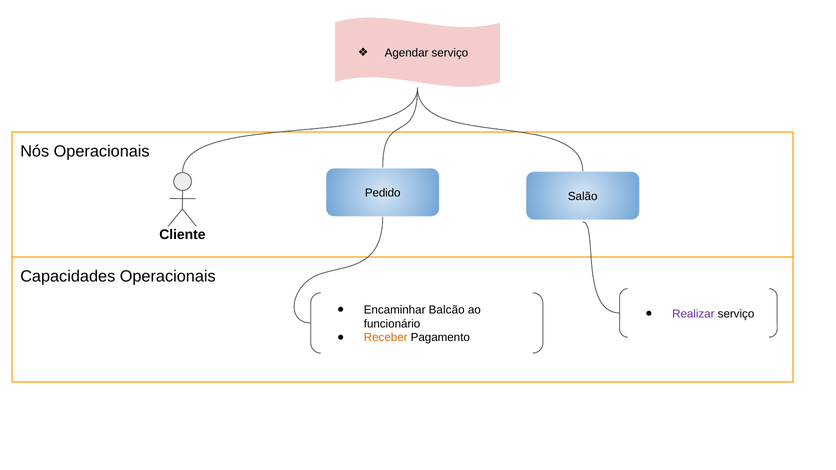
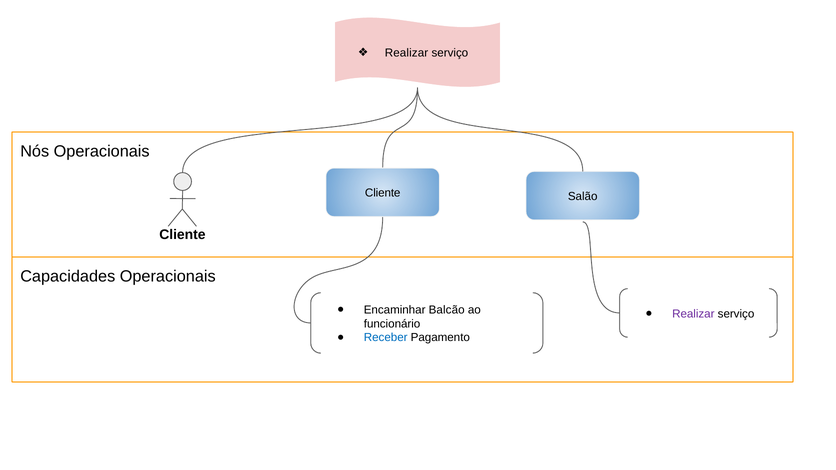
Agendar: Agendar -> Realizar (406, 53)
Pedido: Pedido -> Cliente (383, 193)
Receber colour: orange -> blue (386, 338)
